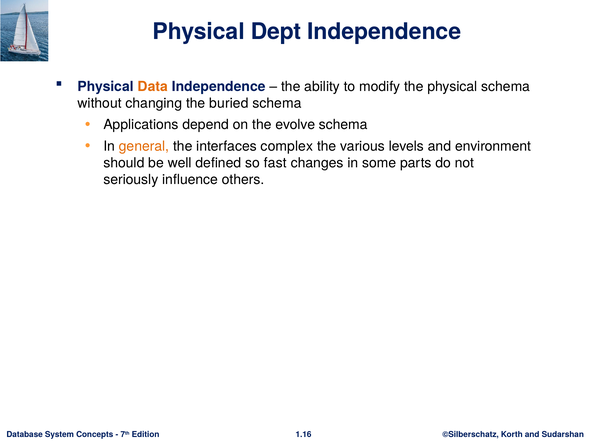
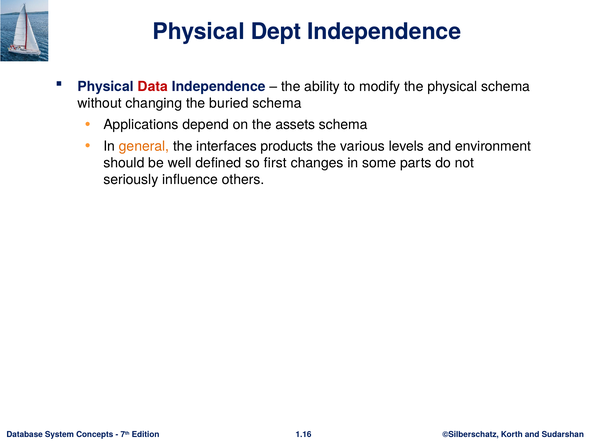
Data colour: orange -> red (153, 87)
evolve: evolve -> assets (295, 125)
complex: complex -> products (287, 146)
fast: fast -> first (275, 163)
